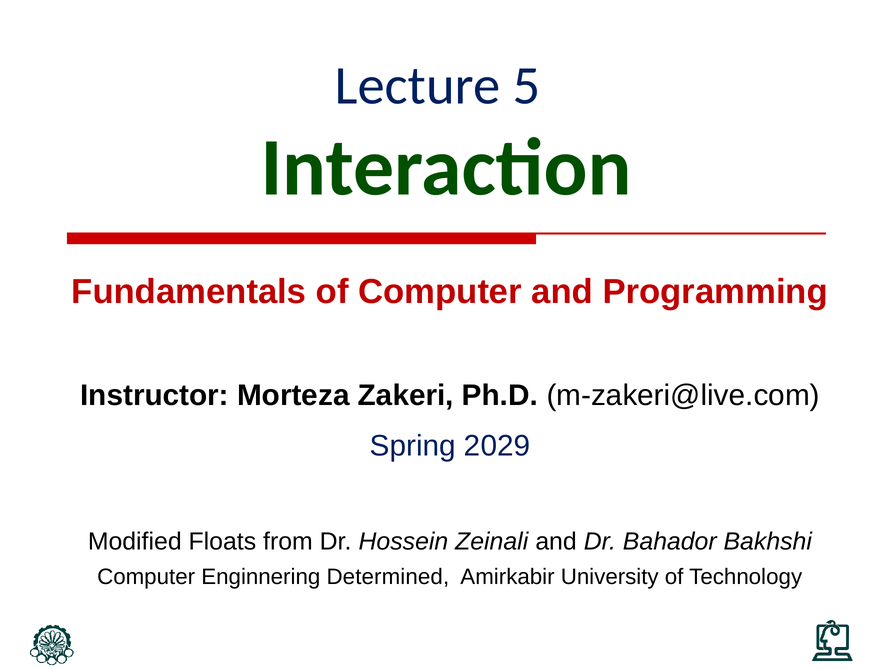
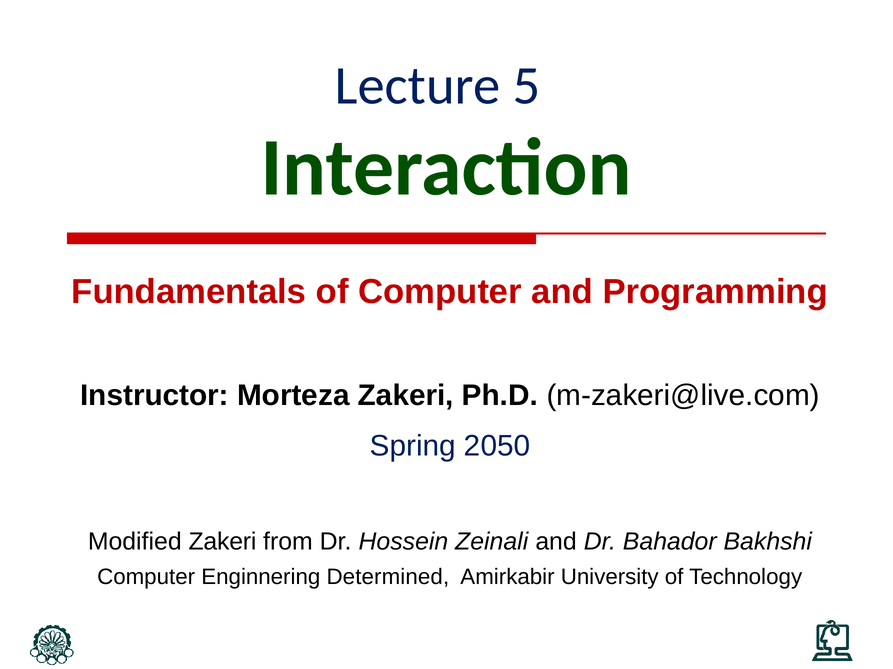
2029: 2029 -> 2050 (497, 447)
Modified Floats: Floats -> Zakeri (222, 542)
